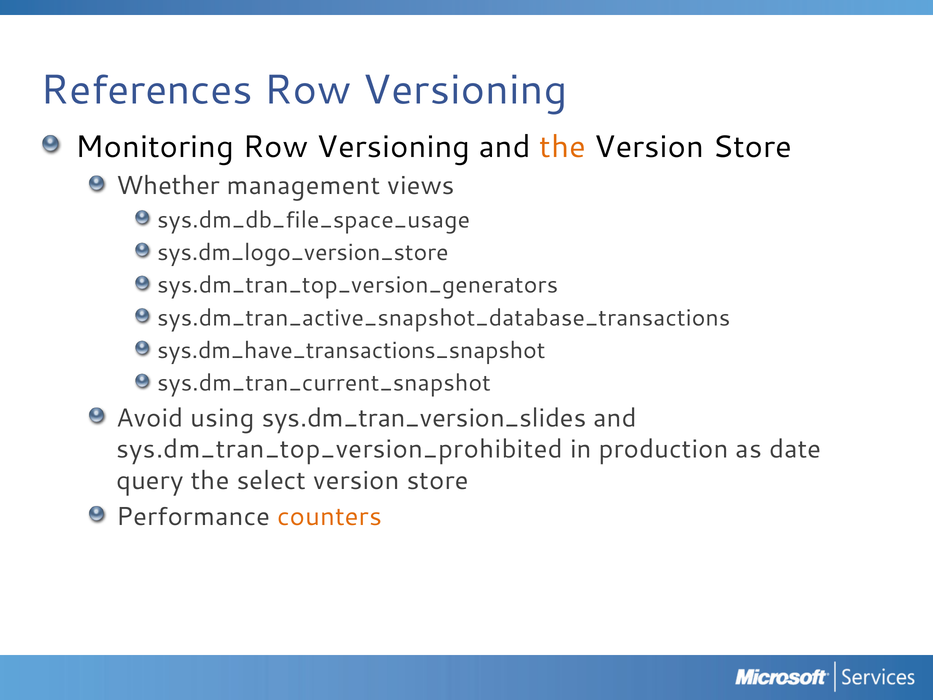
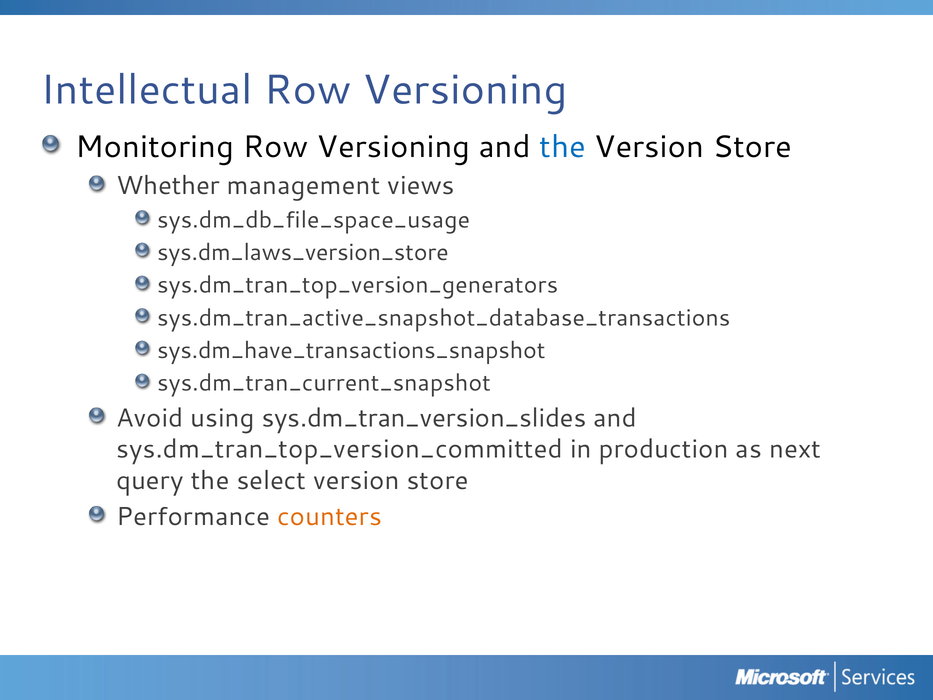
References: References -> Intellectual (146, 90)
the colour: orange -> blue (563, 147)
sys.dm_logo_version_store: sys.dm_logo_version_store -> sys.dm_laws_version_store (303, 253)
sys.dm_tran_top_version_prohibited: sys.dm_tran_top_version_prohibited -> sys.dm_tran_top_version_committed (340, 449)
date: date -> next (795, 449)
